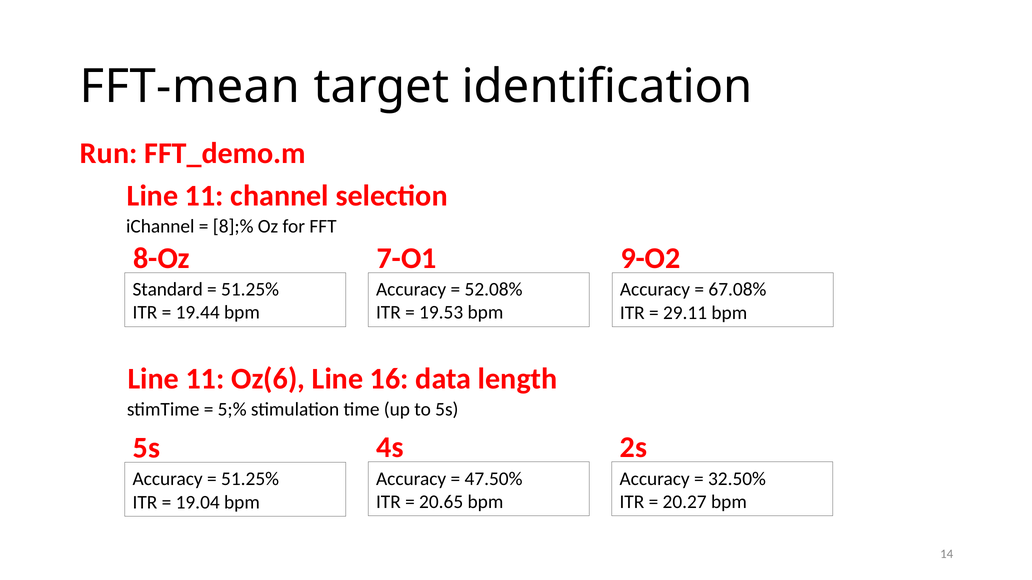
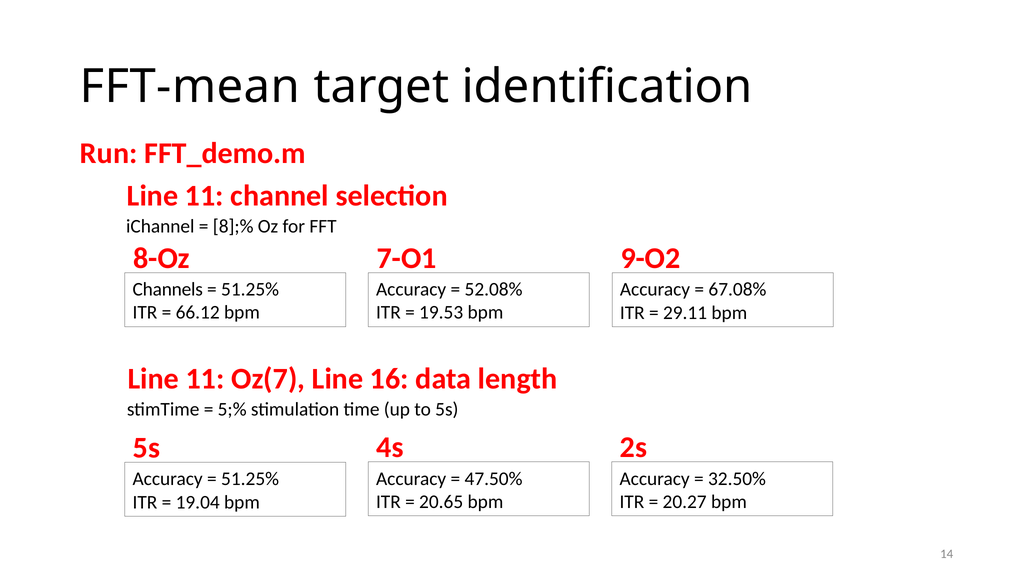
Standard: Standard -> Channels (168, 290)
19.44: 19.44 -> 66.12 (198, 313)
Oz(6: Oz(6 -> Oz(7 (268, 379)
